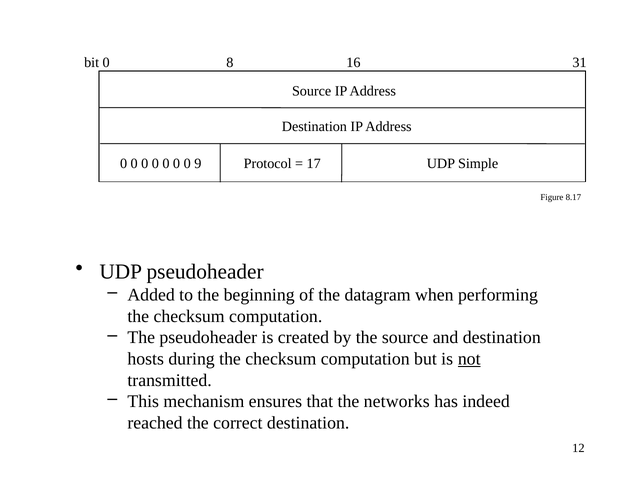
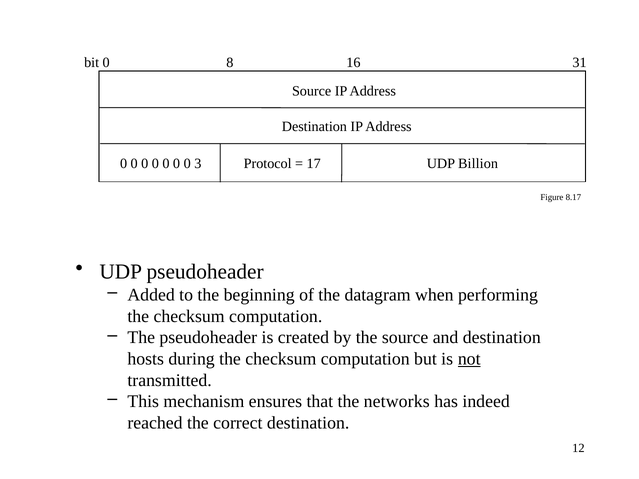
9: 9 -> 3 (198, 164)
Simple: Simple -> Billion (478, 164)
